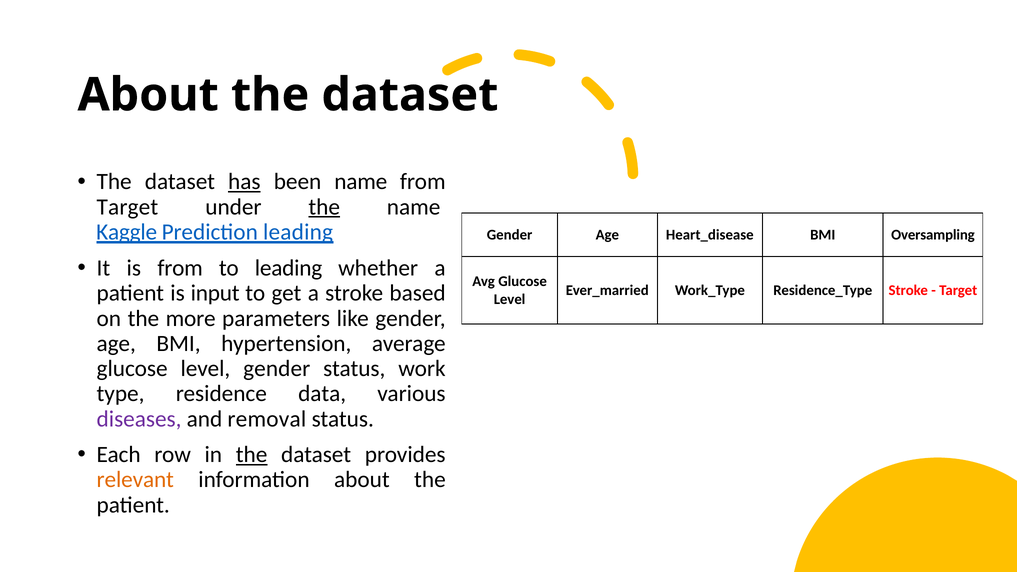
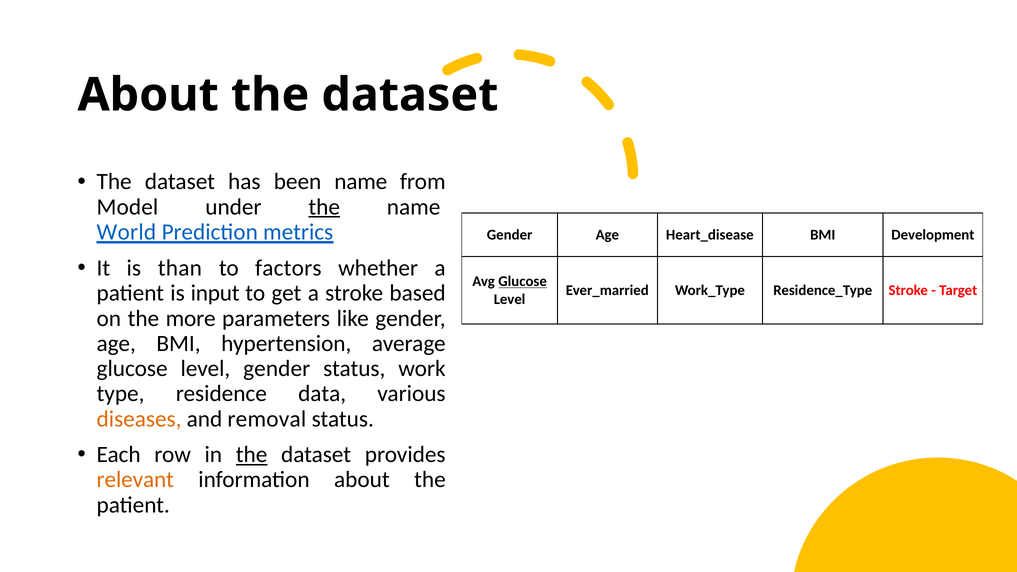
has underline: present -> none (244, 182)
Target: Target -> Model (127, 207)
Kaggle: Kaggle -> World (126, 232)
Prediction leading: leading -> metrics (298, 232)
Oversampling: Oversampling -> Development (933, 235)
is from: from -> than (180, 268)
to leading: leading -> factors (288, 268)
Glucose underline: none -> present (523, 281)
diseases colour: purple -> orange (139, 419)
